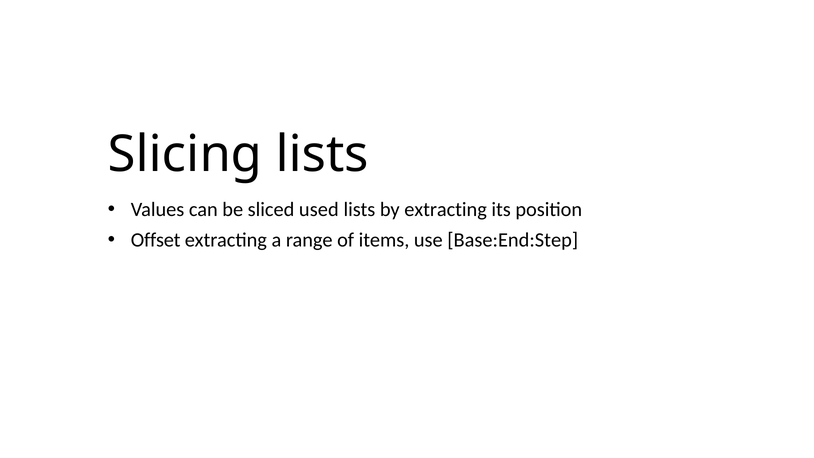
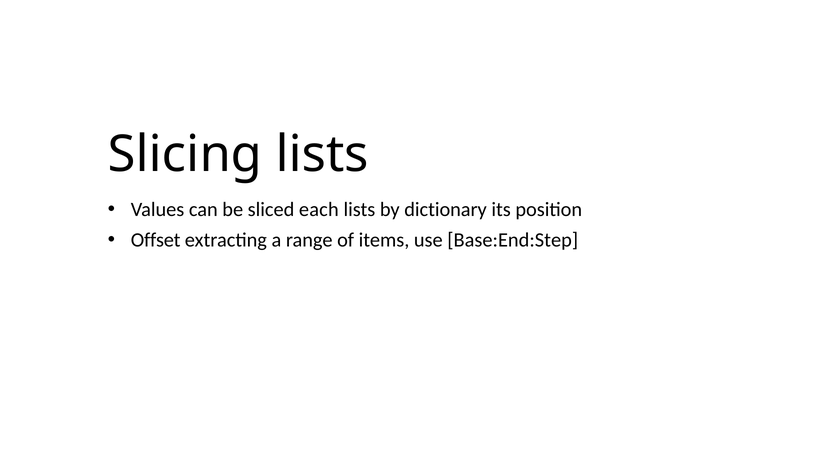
used: used -> each (319, 209)
by extracting: extracting -> dictionary (446, 209)
